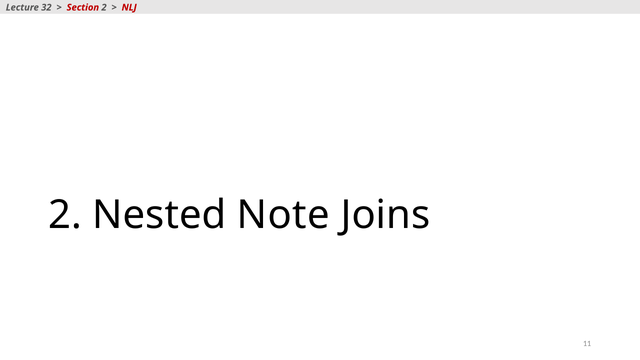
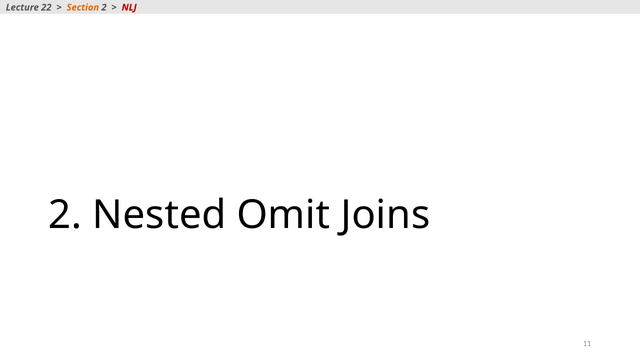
32: 32 -> 22 (46, 7)
Section colour: red -> orange (83, 7)
Note: Note -> Omit (283, 215)
